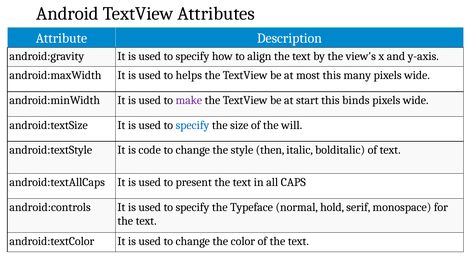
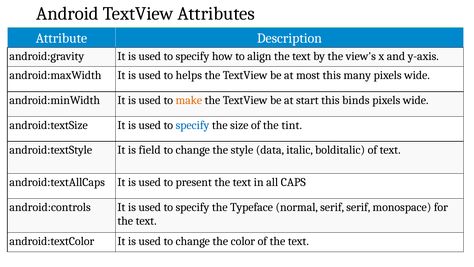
make colour: purple -> orange (189, 100)
will: will -> tint (292, 125)
code: code -> field (150, 150)
then: then -> data (270, 150)
normal hold: hold -> serif (332, 207)
